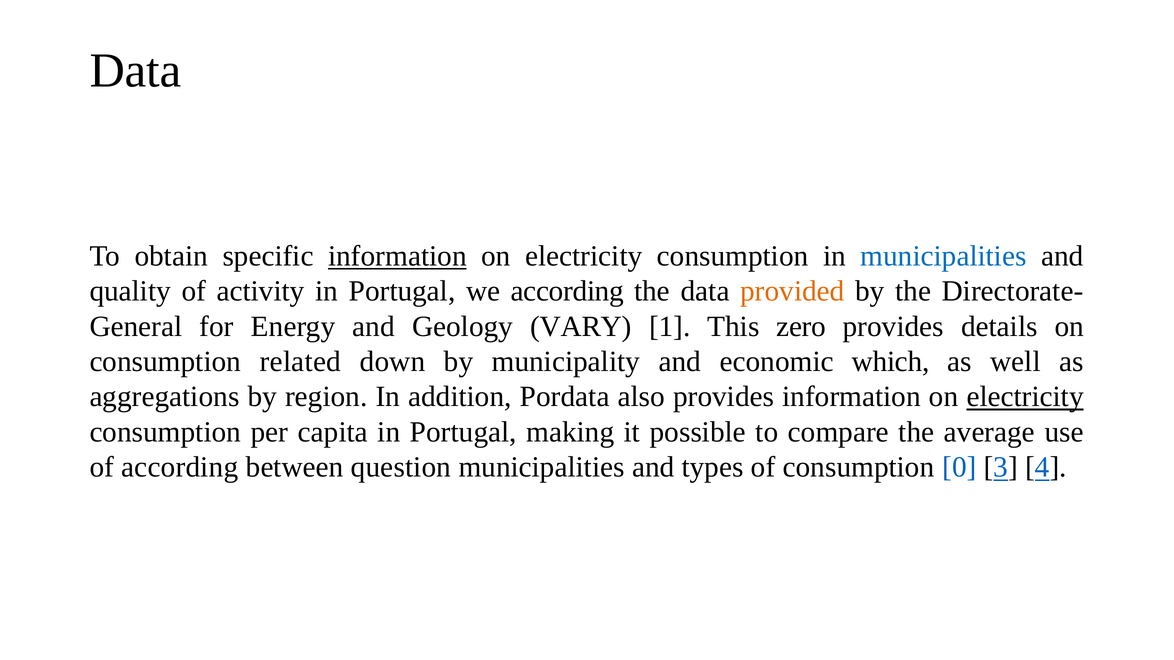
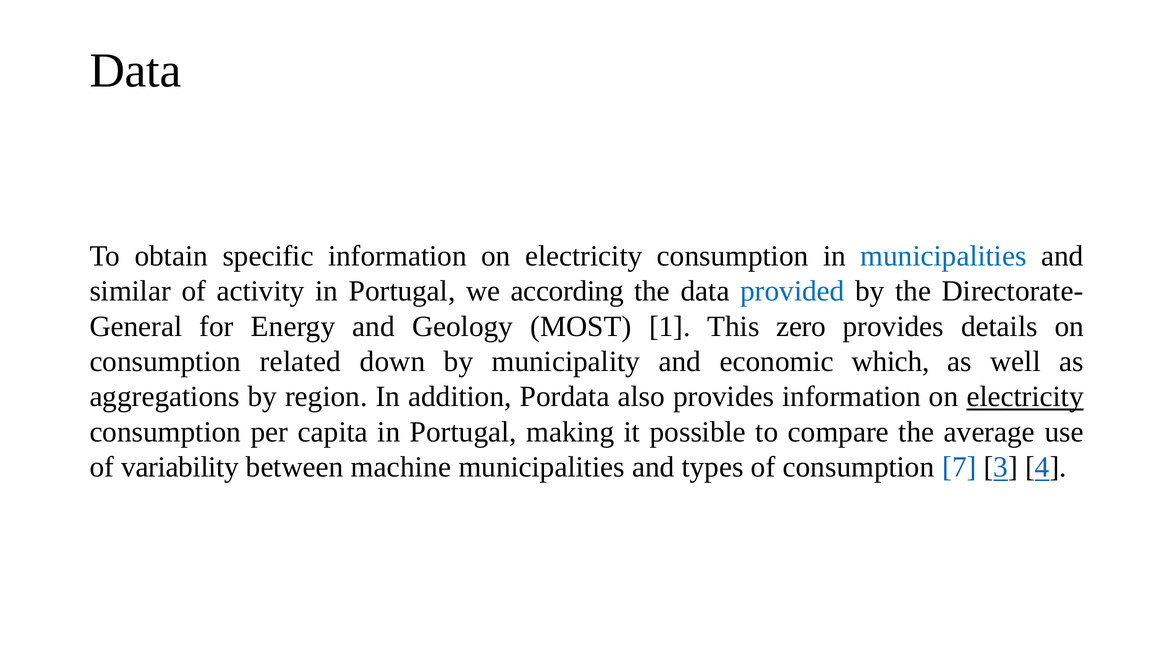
information underline: present -> none (397, 256)
quality: quality -> similar (130, 291)
provided colour: orange -> blue (792, 291)
VARY: VARY -> MOST (581, 327)
of according: according -> variability (180, 467)
question: question -> machine (401, 467)
0: 0 -> 7 (959, 467)
